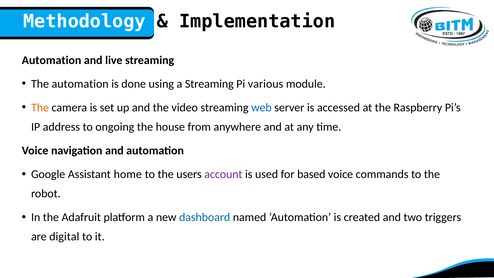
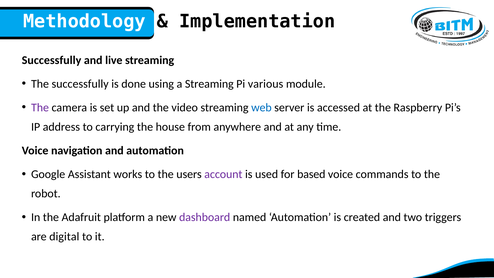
Automation: Automation -> Successfully (52, 60)
The automation: automation -> successfully (80, 84)
The colour: orange -> purple (40, 108)
ongoing: ongoing -> carrying (115, 127)
home: home -> works (128, 174)
dashboard colour: blue -> purple (205, 217)
